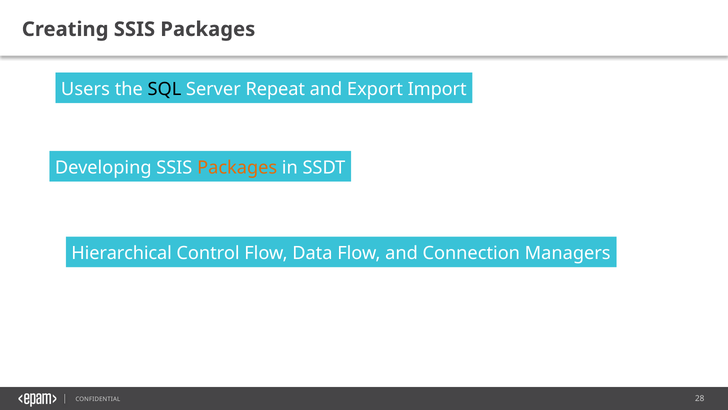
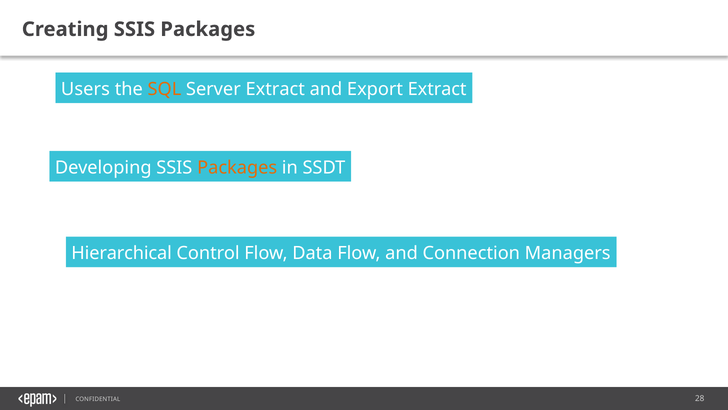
SQL colour: black -> orange (164, 89)
Server Repeat: Repeat -> Extract (275, 89)
Export Import: Import -> Extract (437, 89)
